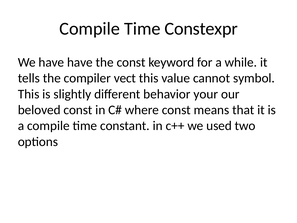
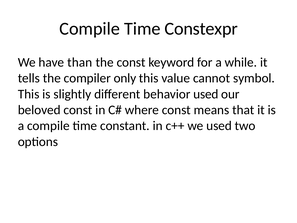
have have: have -> than (80, 62)
vect: vect -> only (125, 78)
behavior your: your -> used (206, 94)
